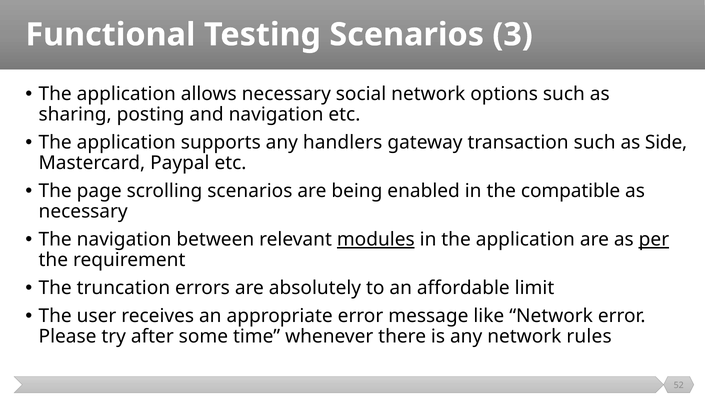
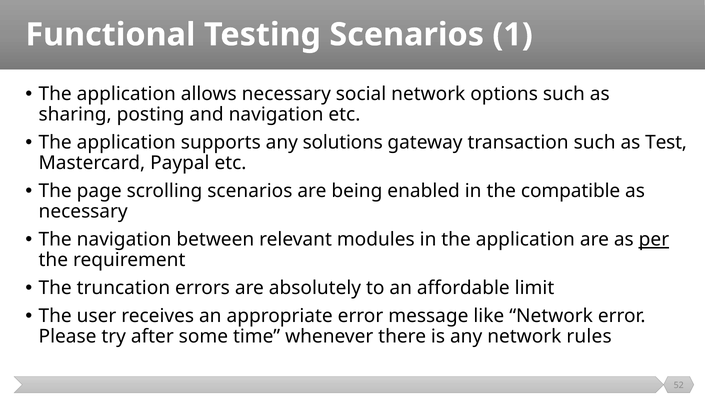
3: 3 -> 1 (513, 35)
handlers: handlers -> solutions (343, 143)
Side: Side -> Test (666, 143)
modules underline: present -> none (376, 240)
